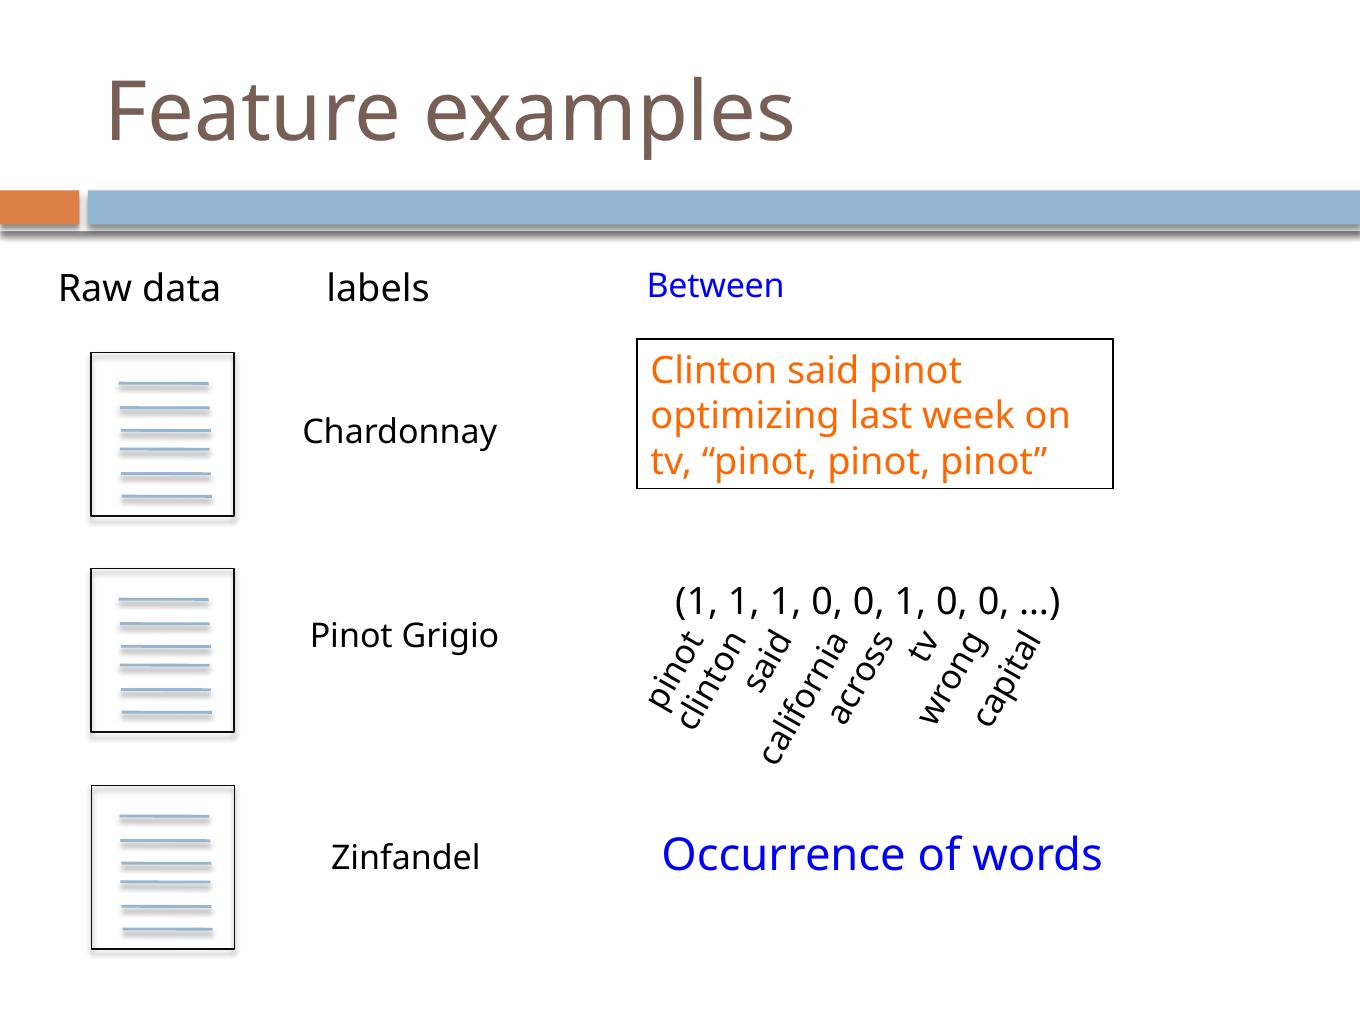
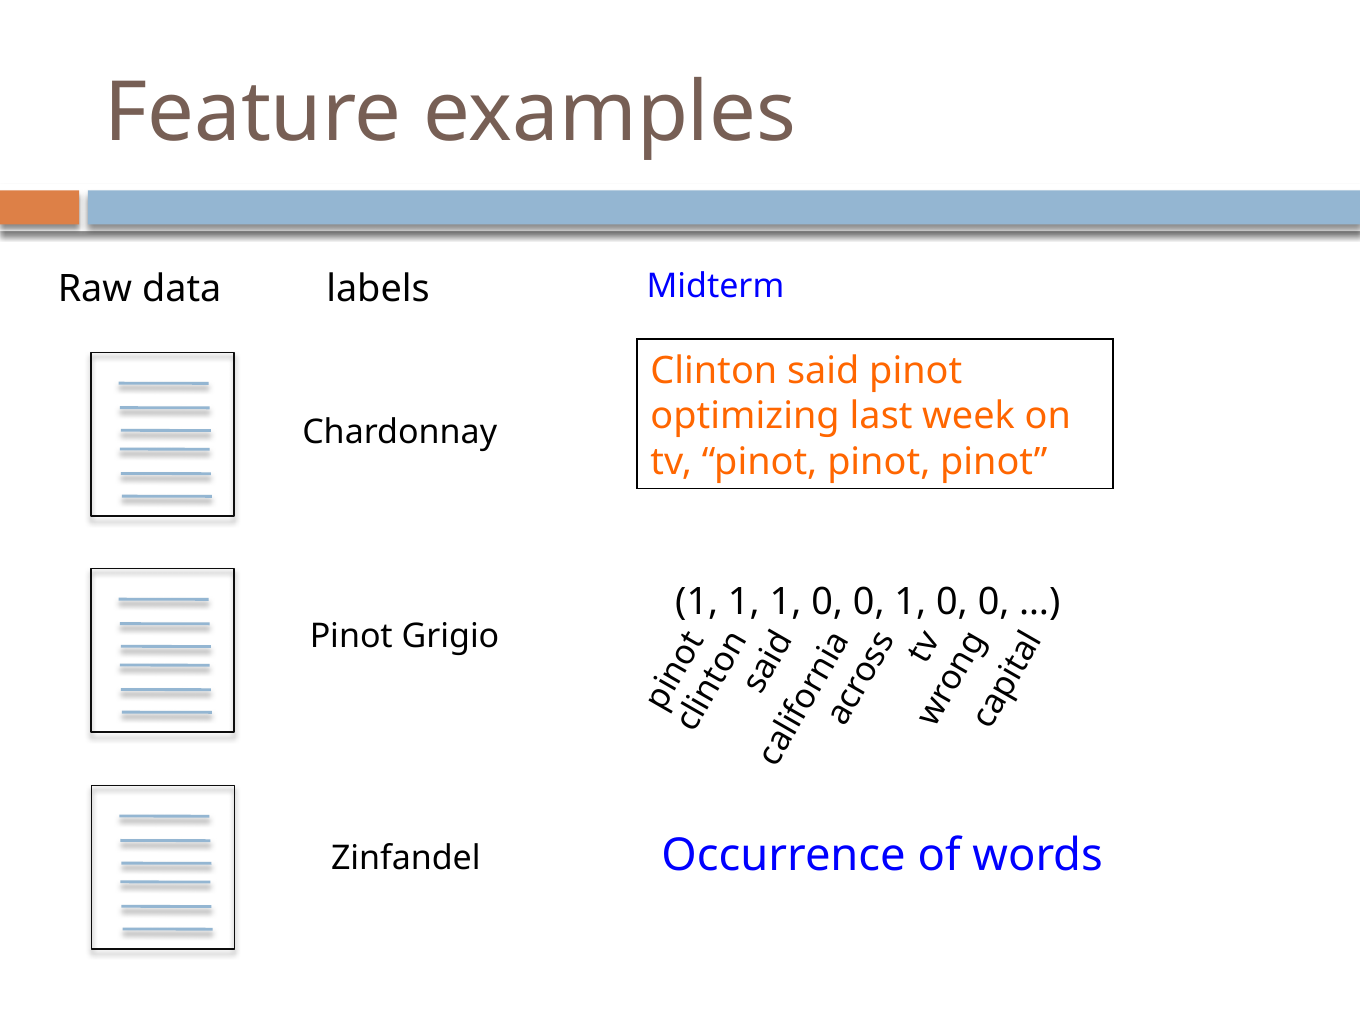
Between: Between -> Midterm (715, 287)
